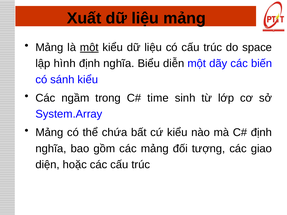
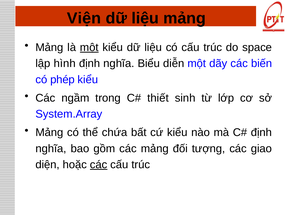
Xuất: Xuất -> Viện (84, 18)
sánh: sánh -> phép (62, 80)
time: time -> thiết (158, 98)
các underline: none -> present (99, 165)
